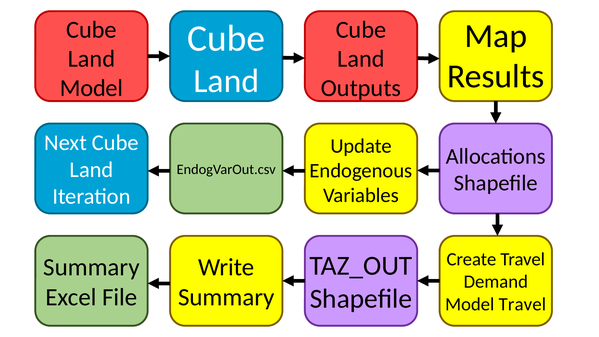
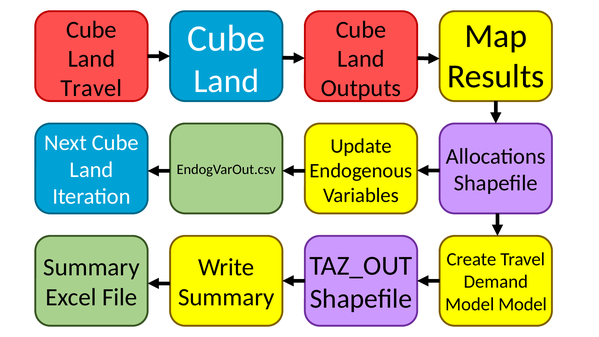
Model: Model -> Travel (91, 88)
Model Travel: Travel -> Model (523, 304)
